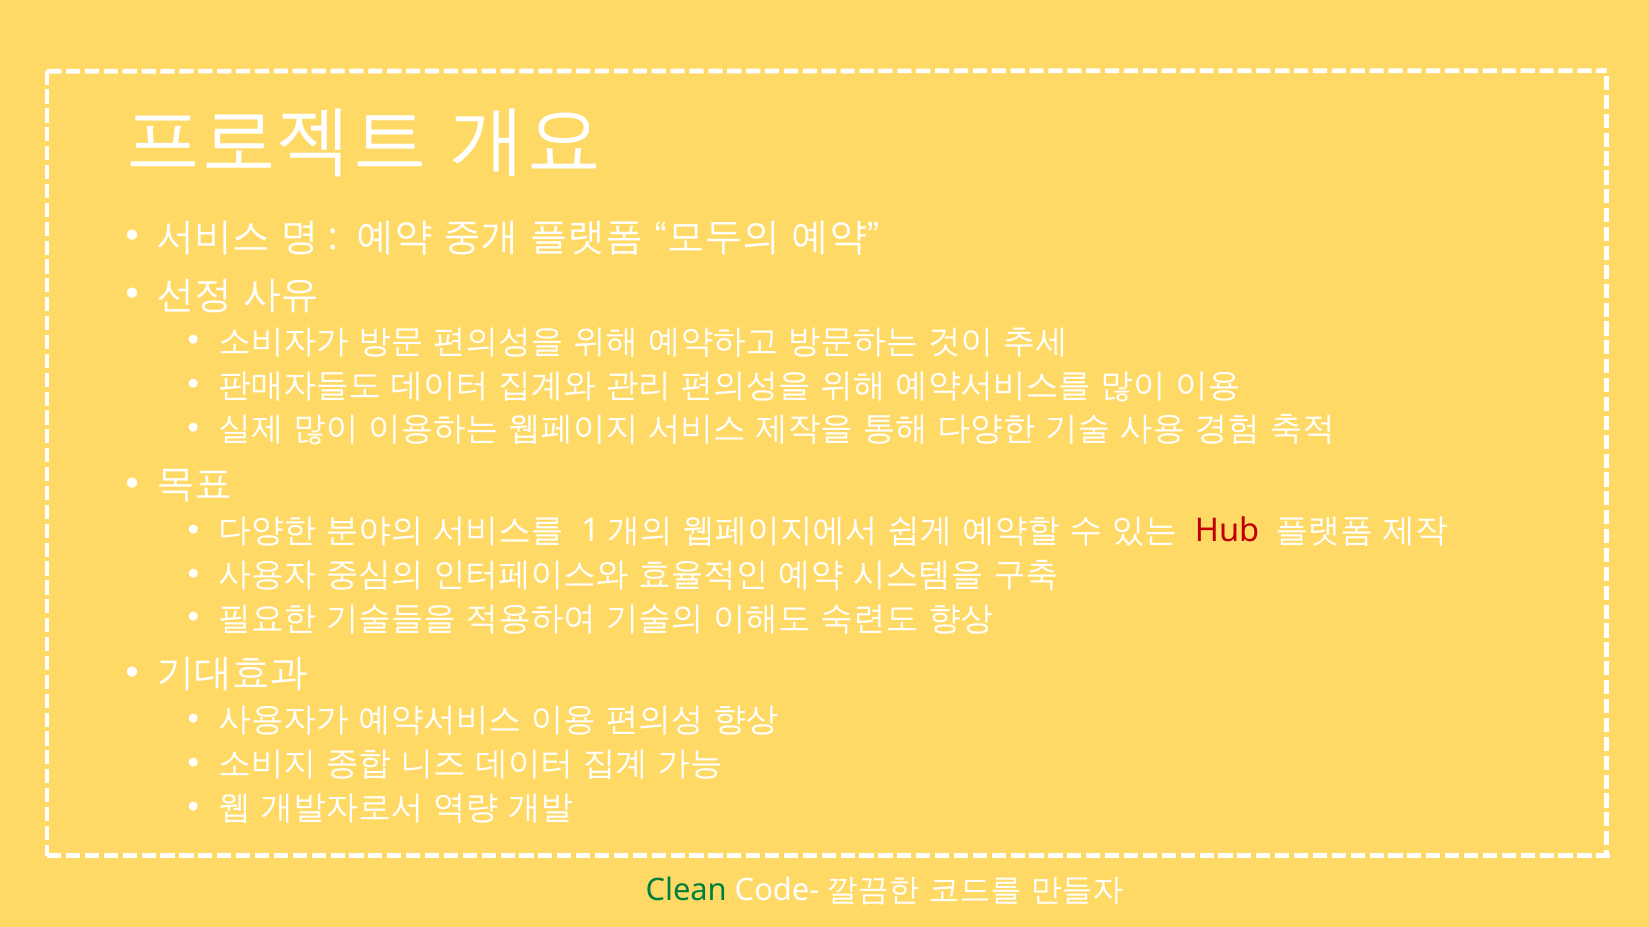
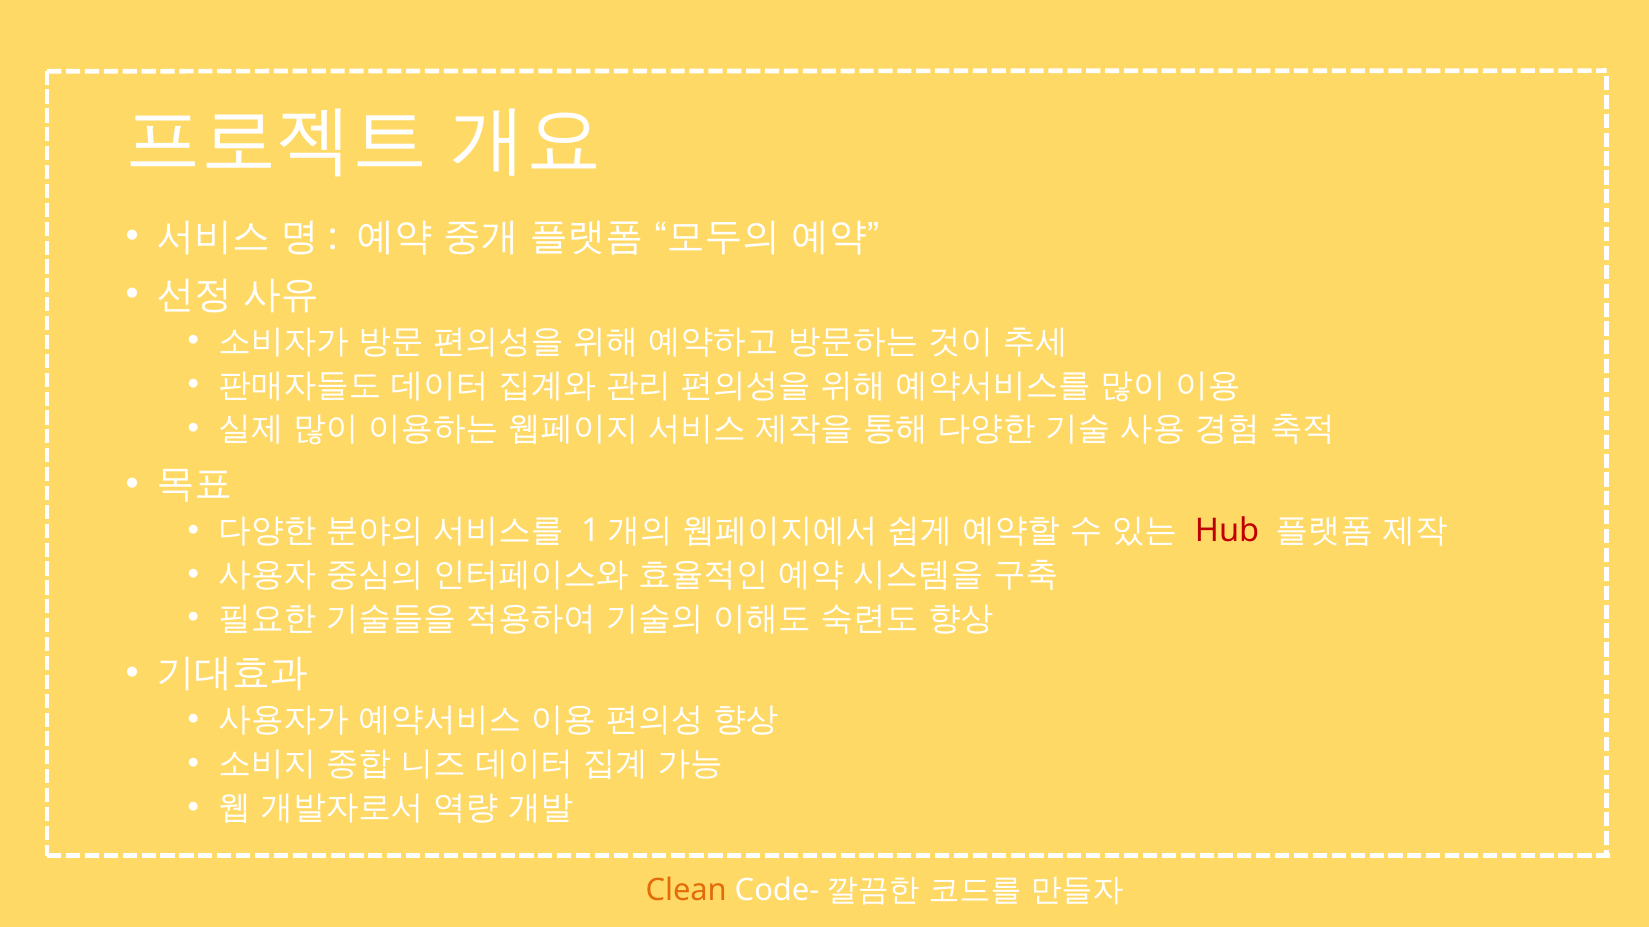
Clean colour: green -> orange (686, 891)
